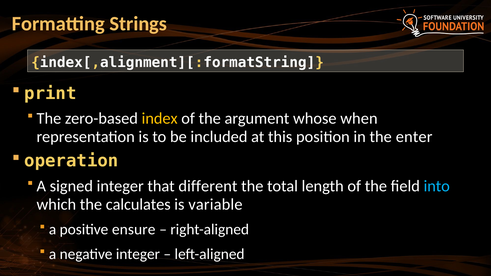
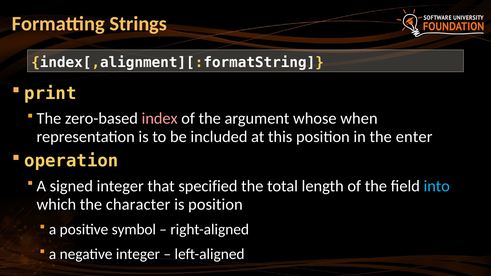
index colour: yellow -> pink (160, 119)
different: different -> specified (208, 186)
calculates: calculates -> character (138, 205)
is variable: variable -> position (215, 205)
ensure: ensure -> symbol (134, 230)
